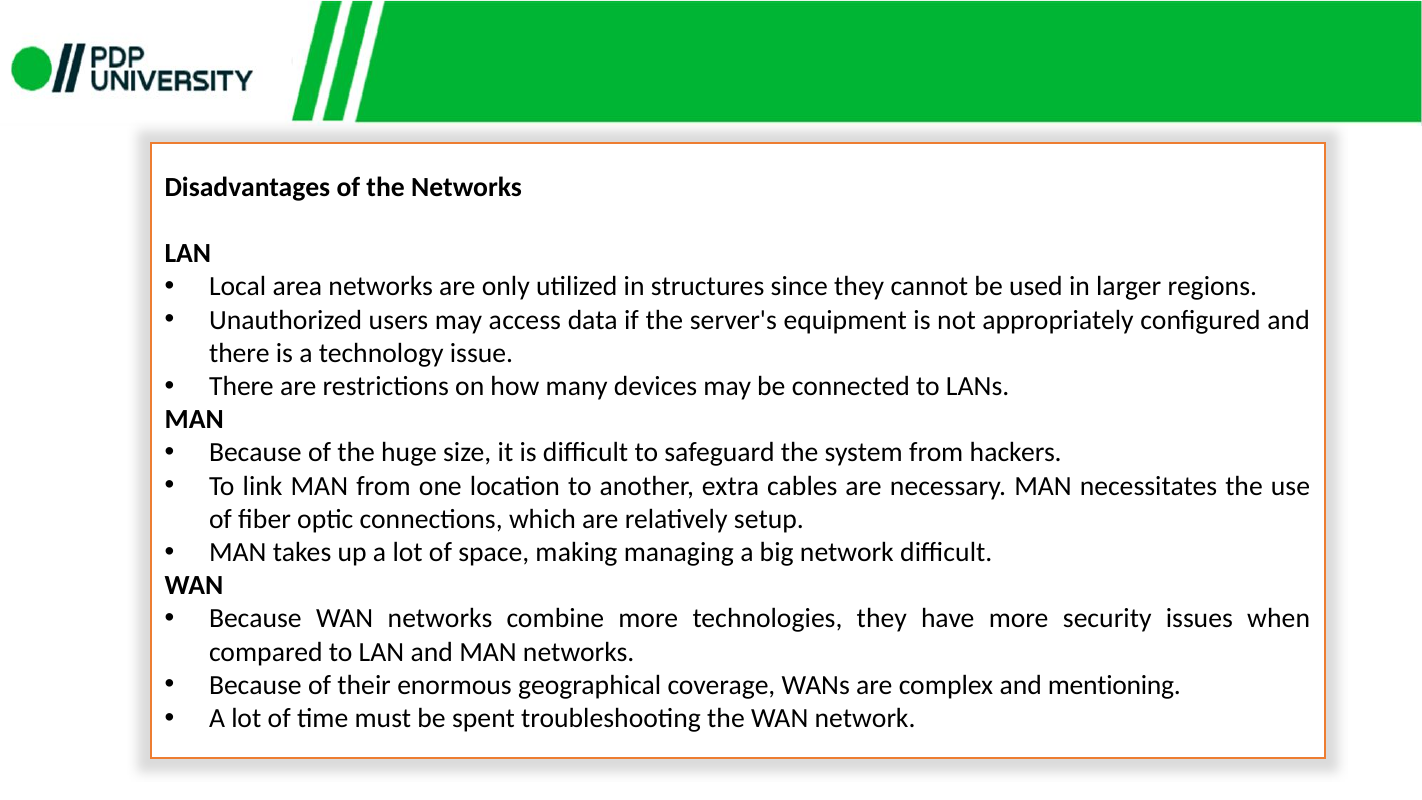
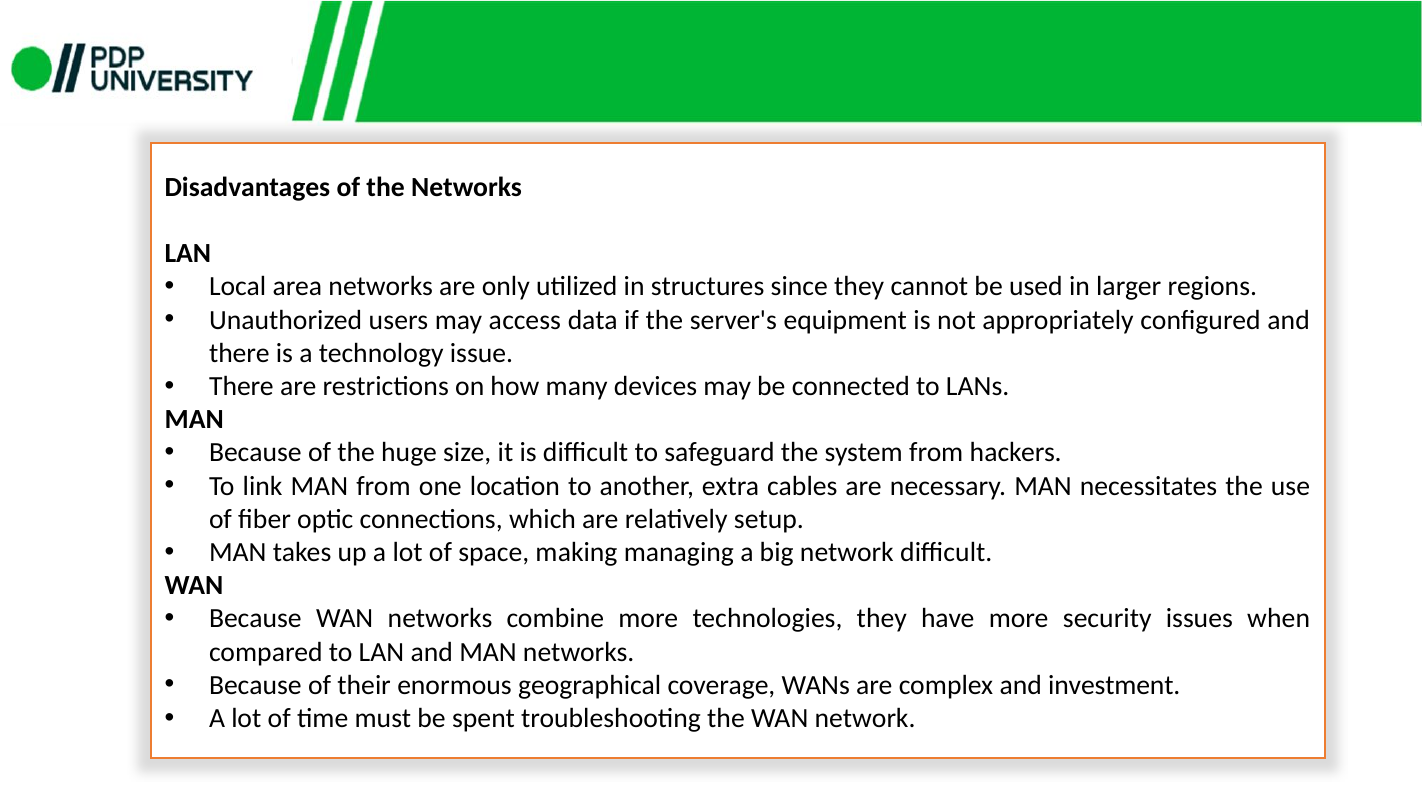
mentioning: mentioning -> investment (1114, 685)
